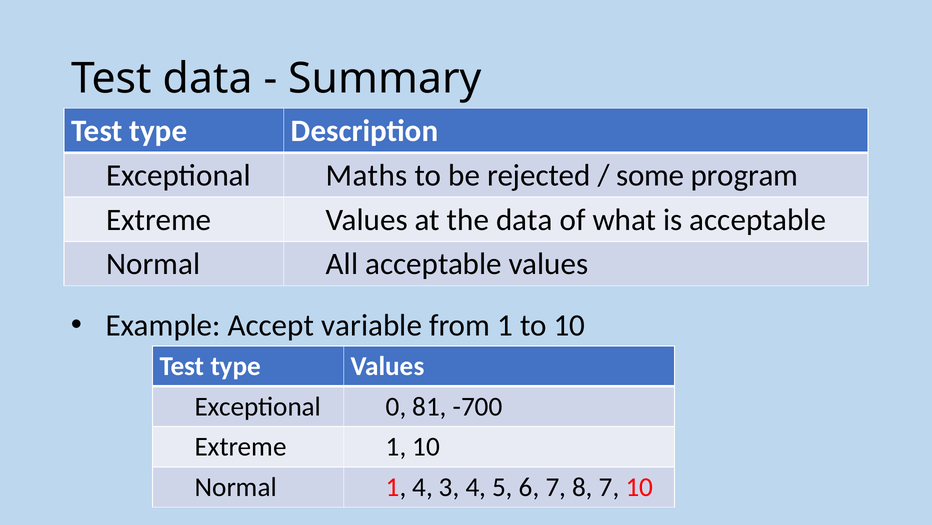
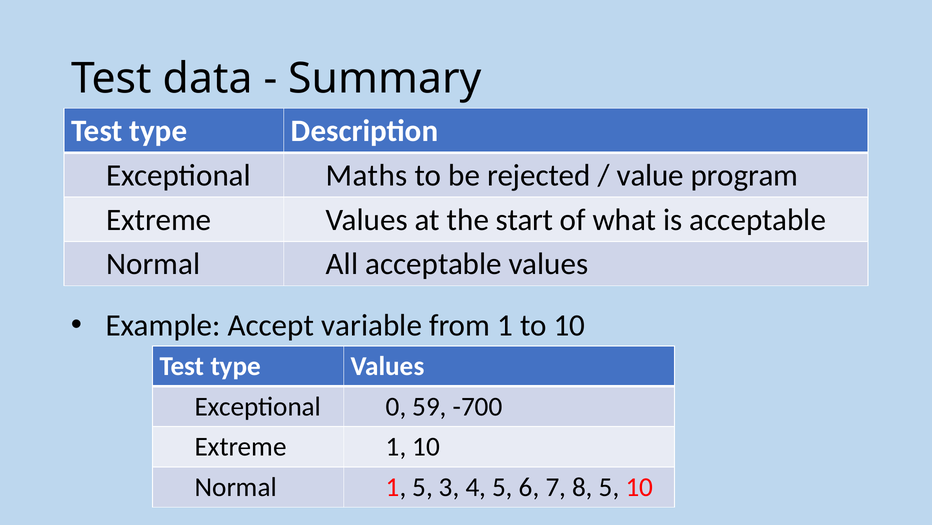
some: some -> value (650, 175)
the data: data -> start (524, 220)
81: 81 -> 59 (430, 406)
1 4: 4 -> 5 (423, 487)
8 7: 7 -> 5 (609, 487)
